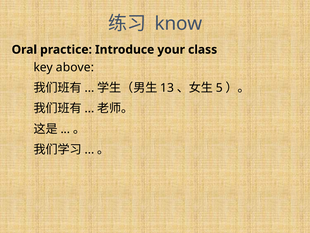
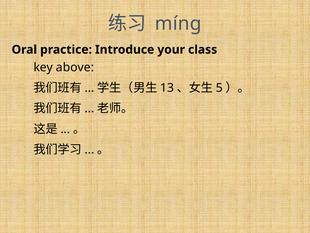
know: know -> míng (178, 24)
